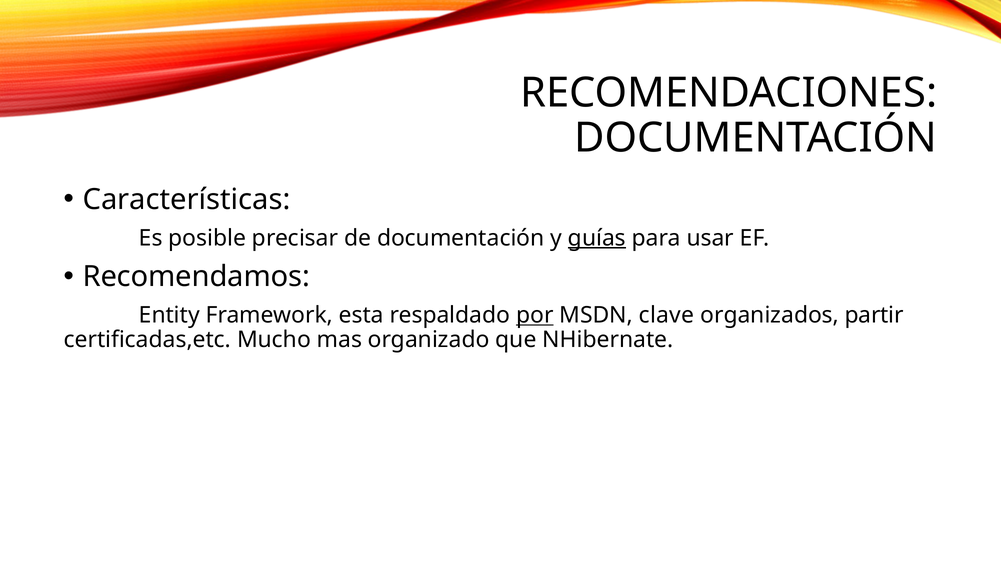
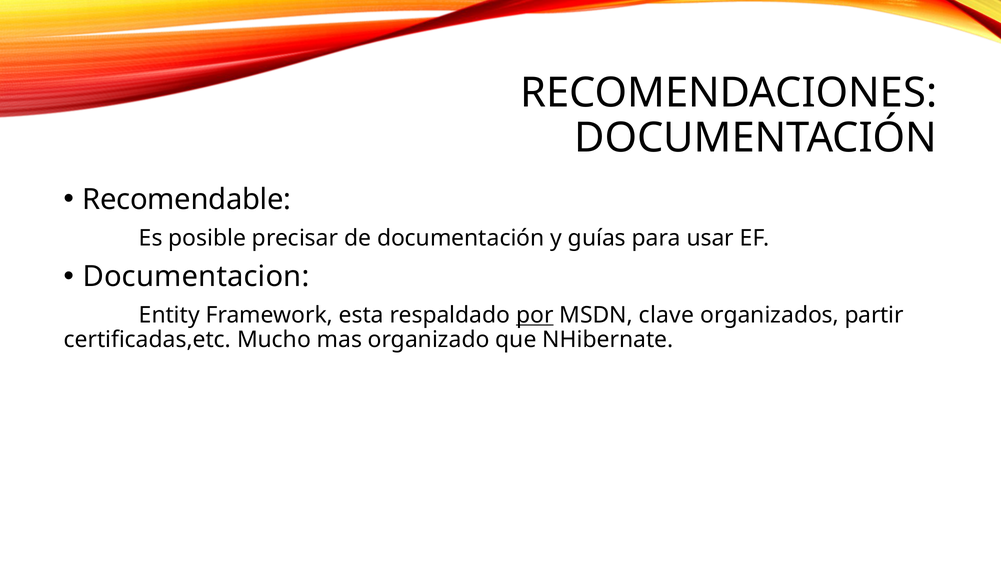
Características: Características -> Recomendable (187, 199)
guías underline: present -> none (597, 238)
Recomendamos: Recomendamos -> Documentacion (196, 277)
